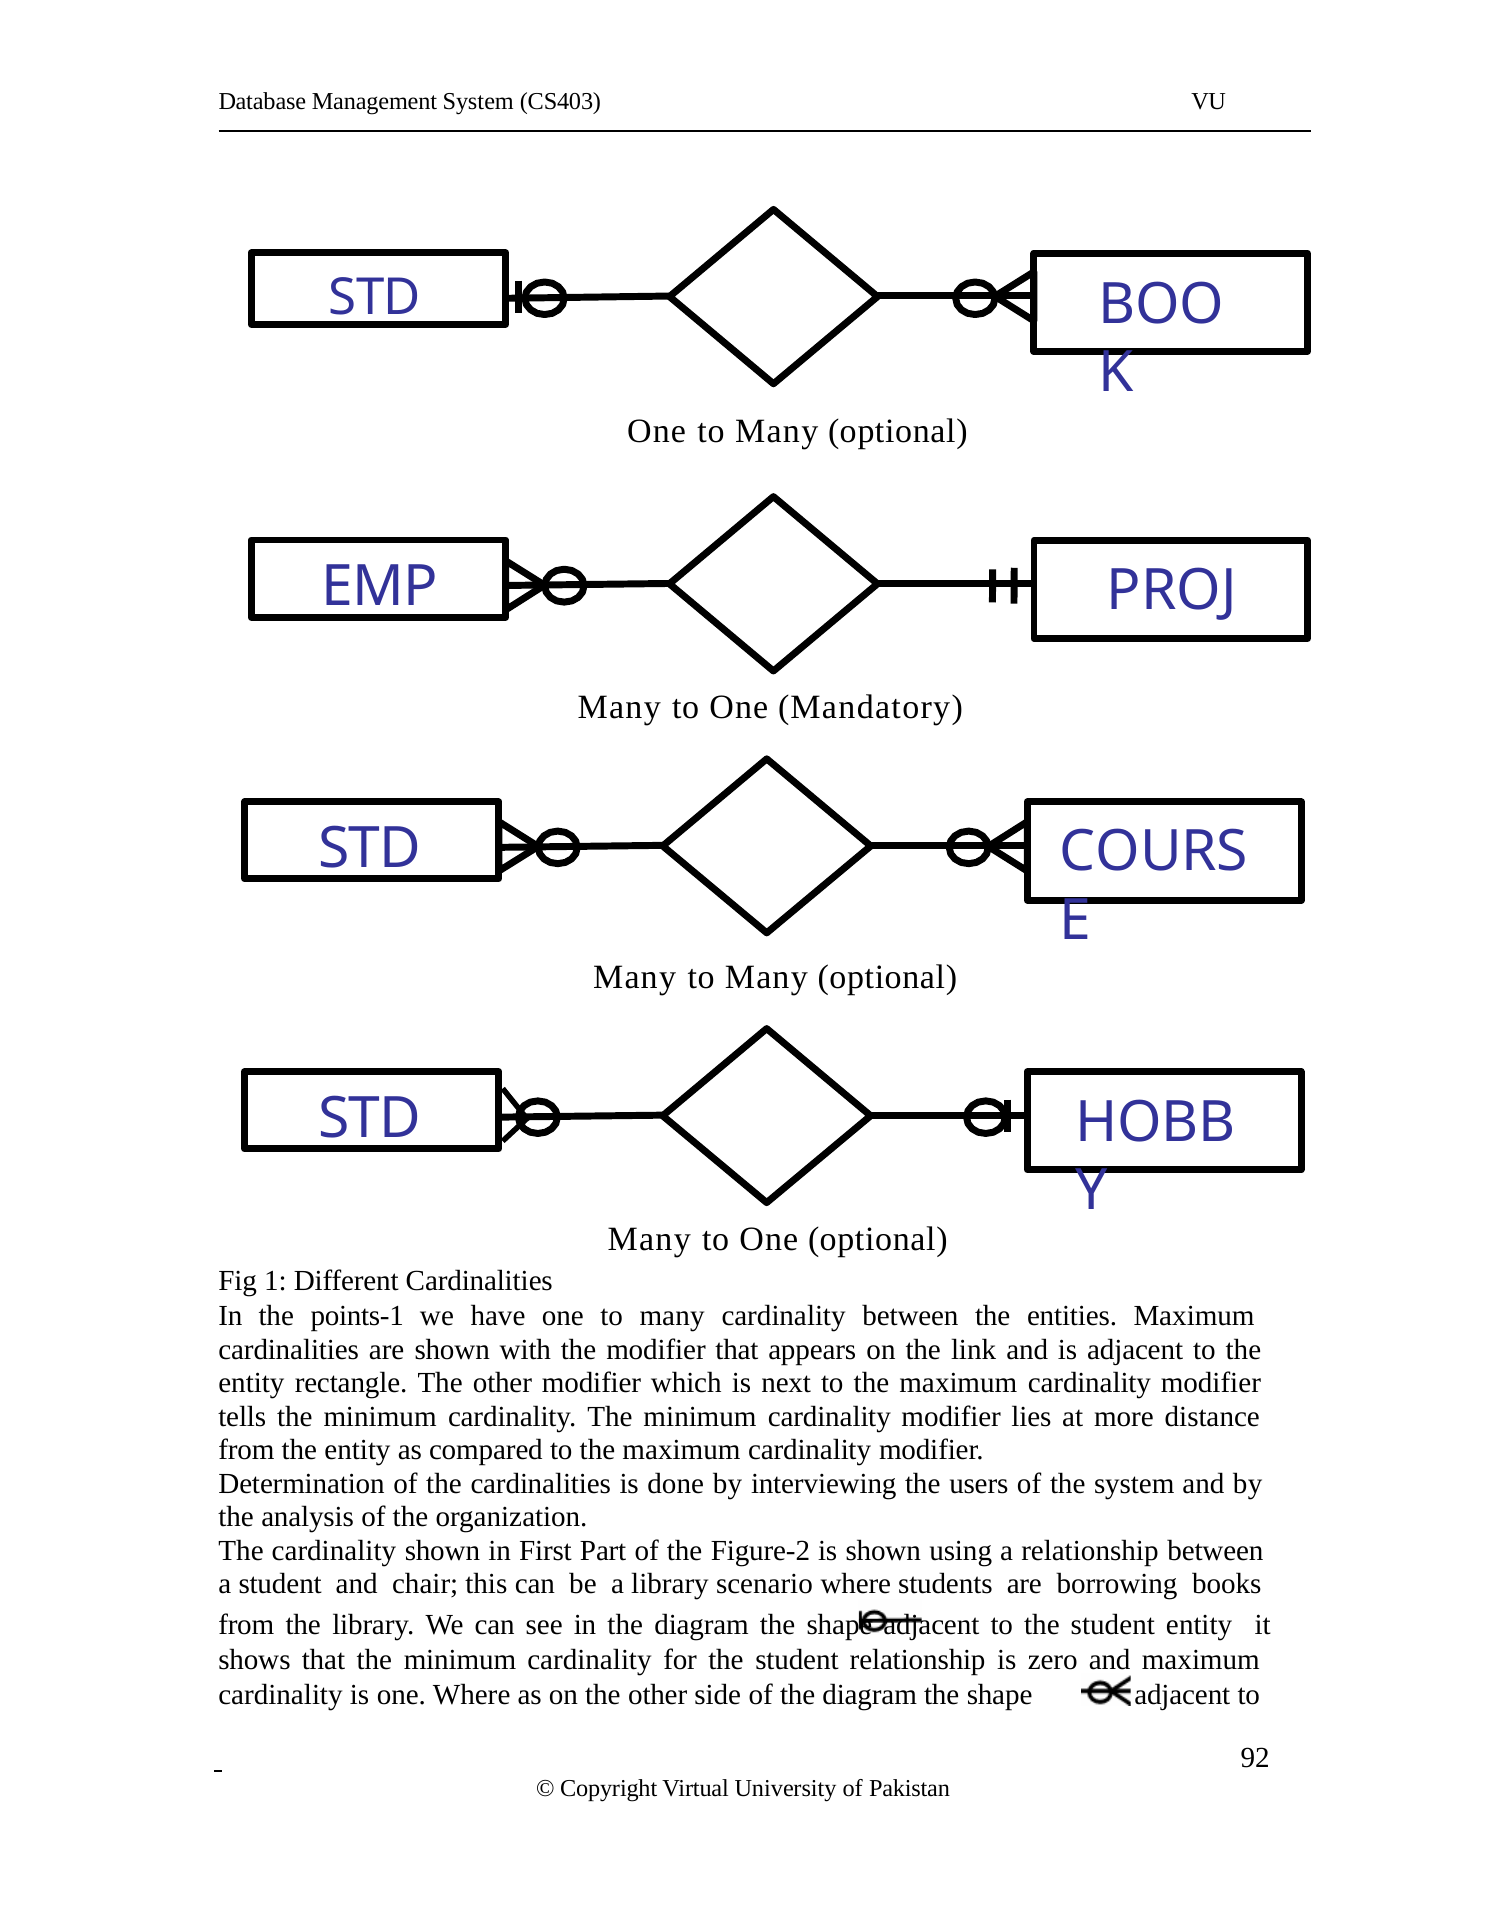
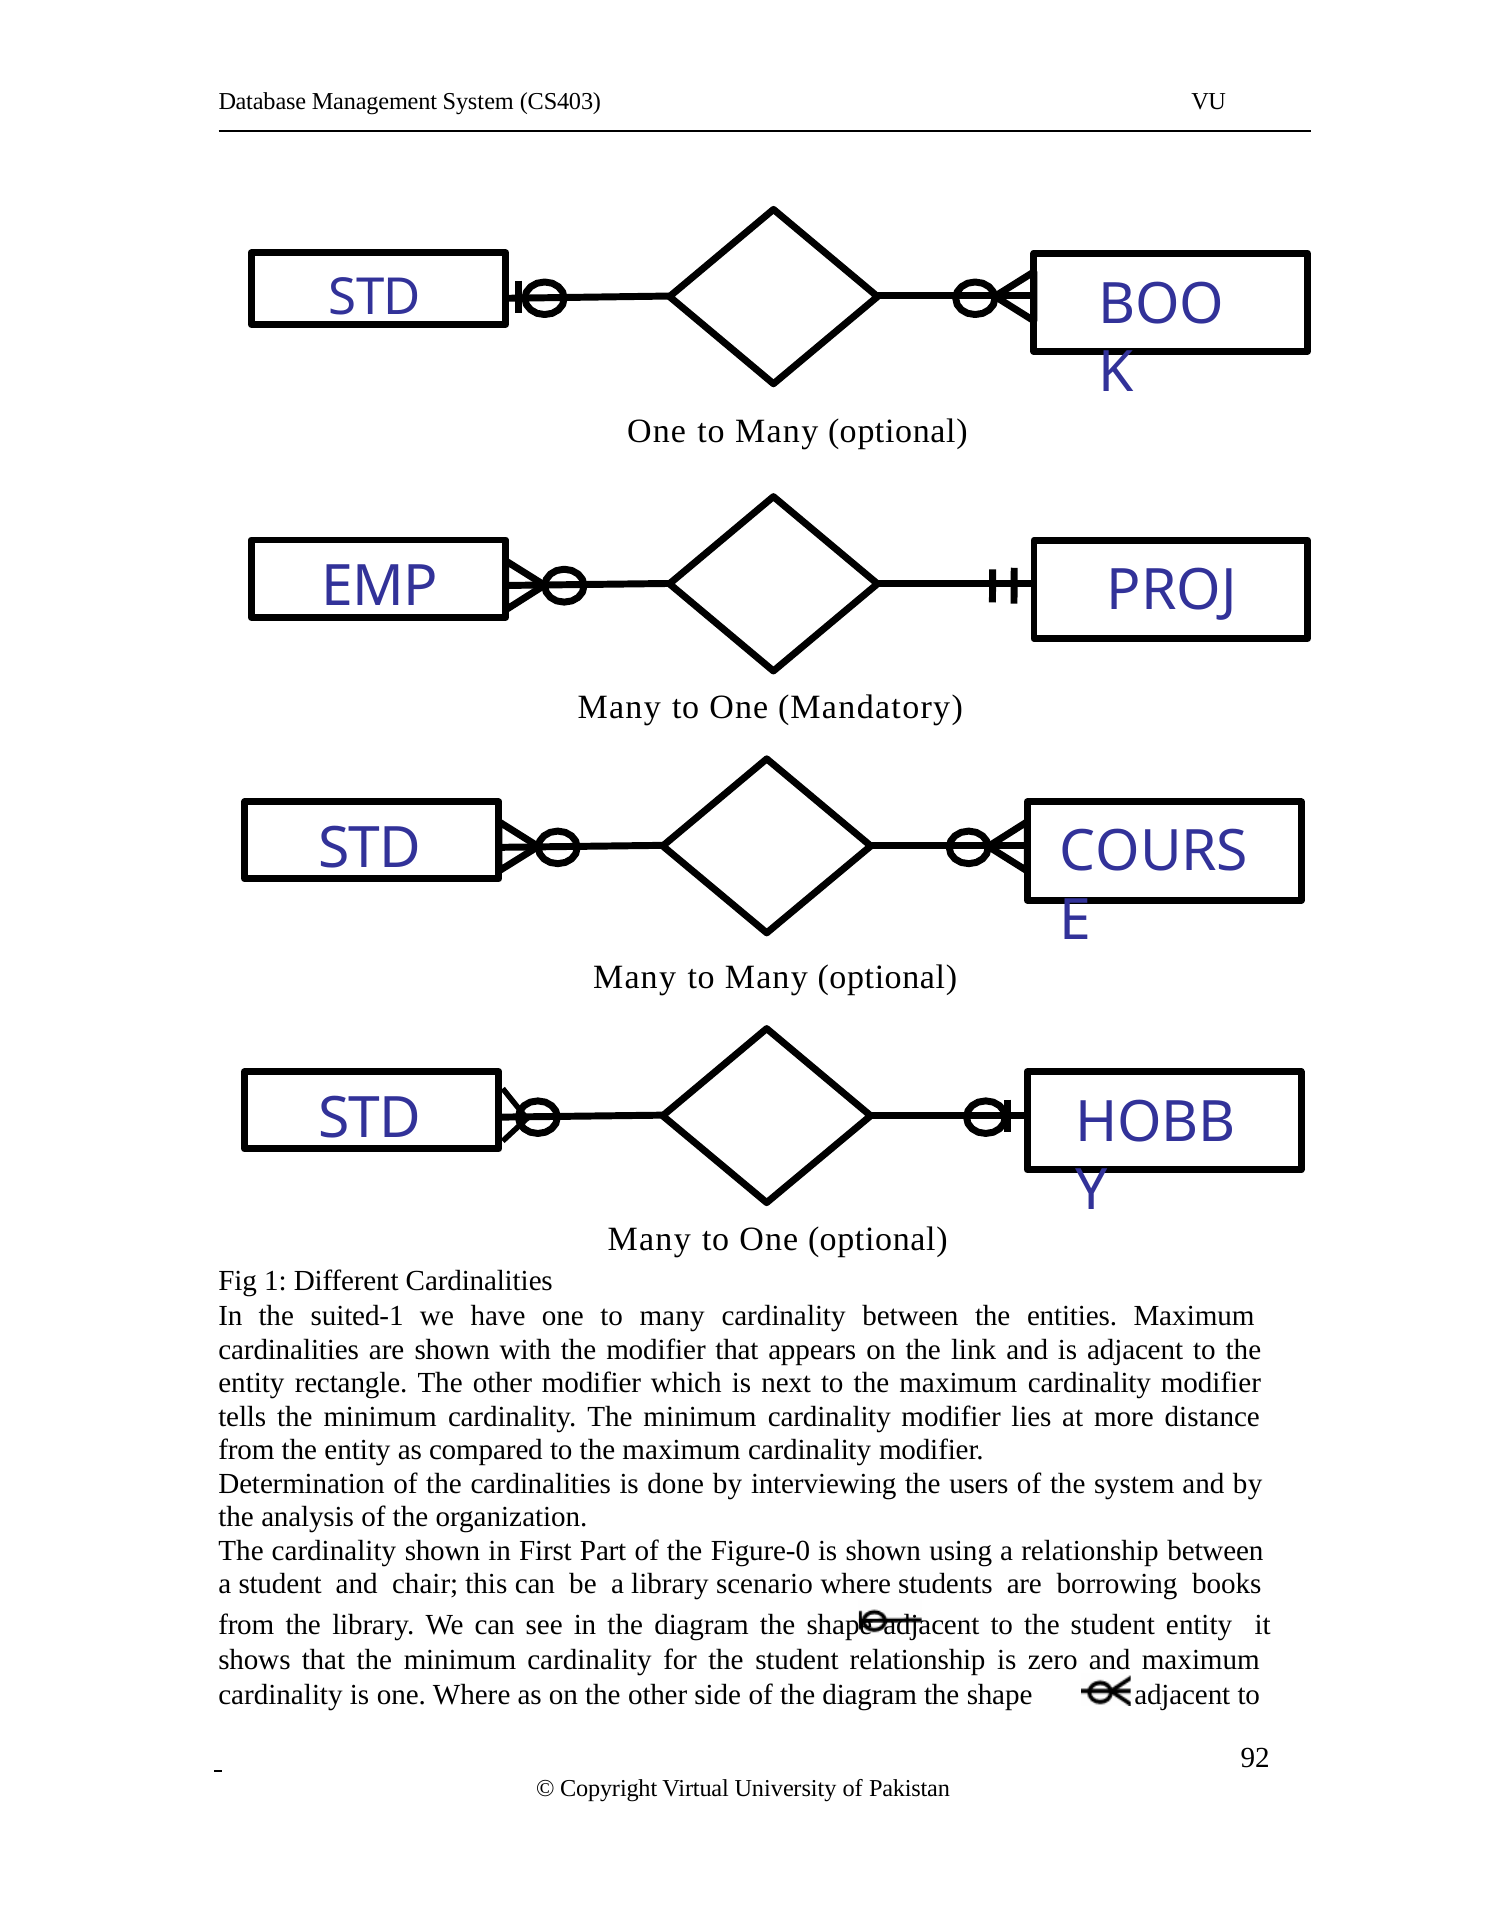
points-1: points-1 -> suited-1 (357, 1315)
Figure-2: Figure-2 -> Figure-0 (760, 1550)
